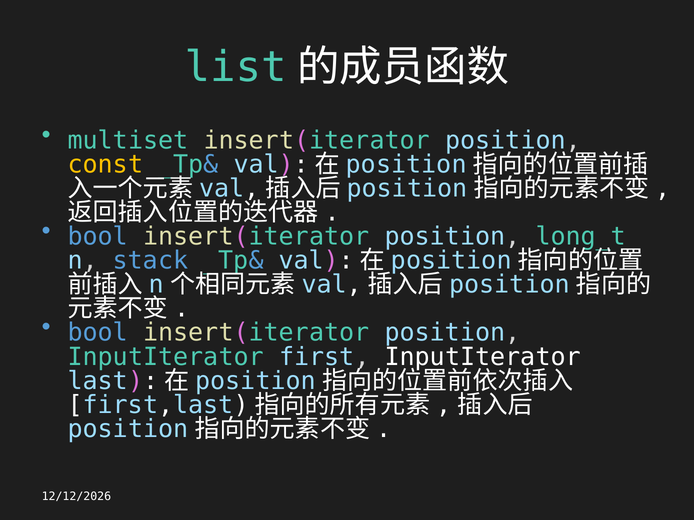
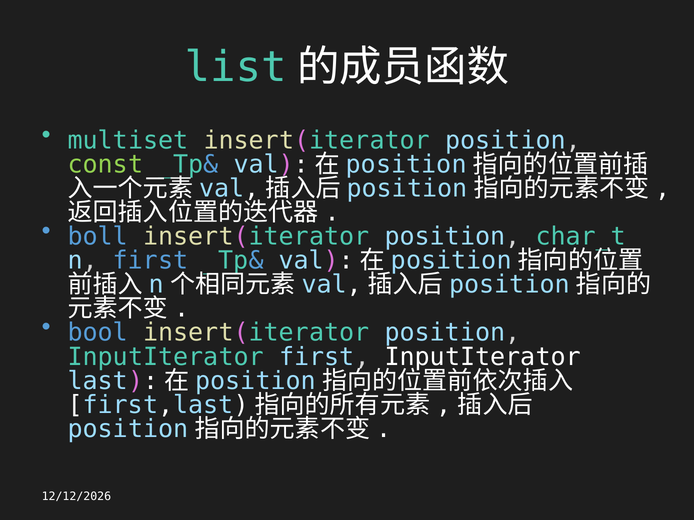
const colour: yellow -> light green (105, 165)
bool: bool -> boll (98, 237)
long_t: long_t -> char_t (581, 237)
n stack: stack -> first (150, 261)
